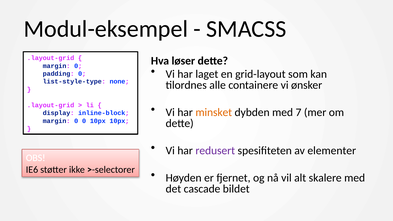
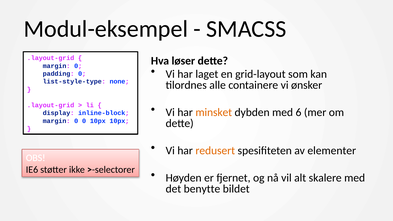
7: 7 -> 6 (298, 112)
redusert colour: purple -> orange (215, 151)
cascade: cascade -> benytte (202, 189)
